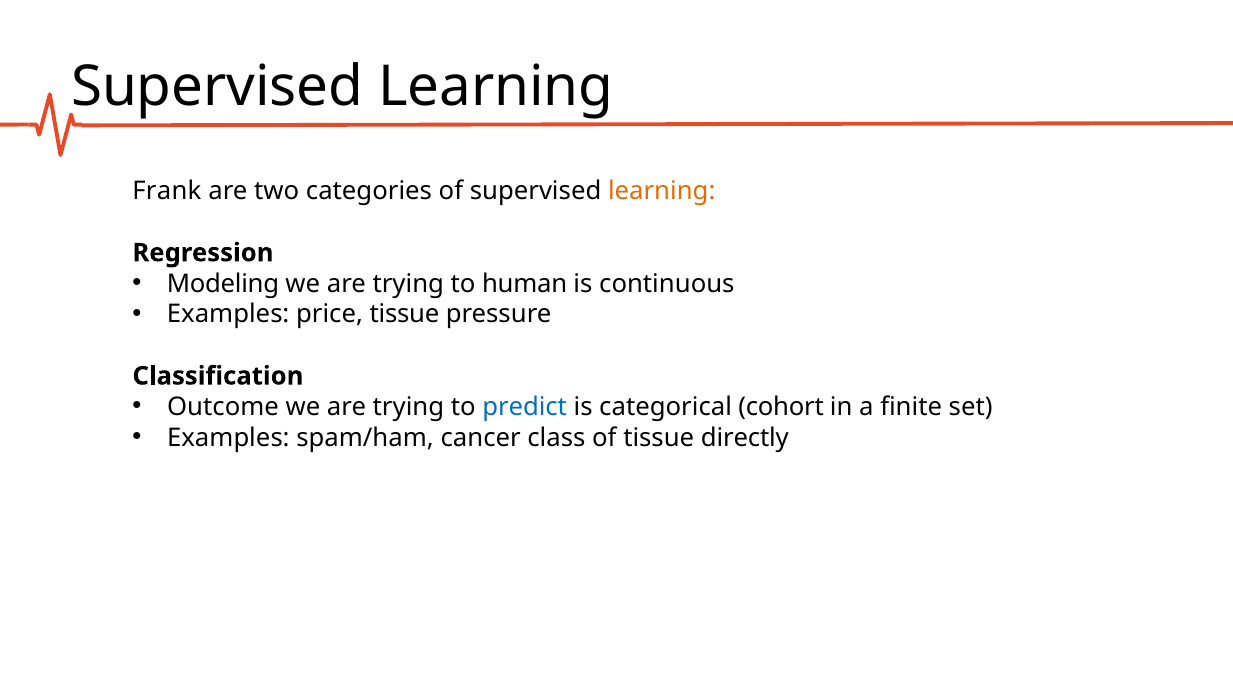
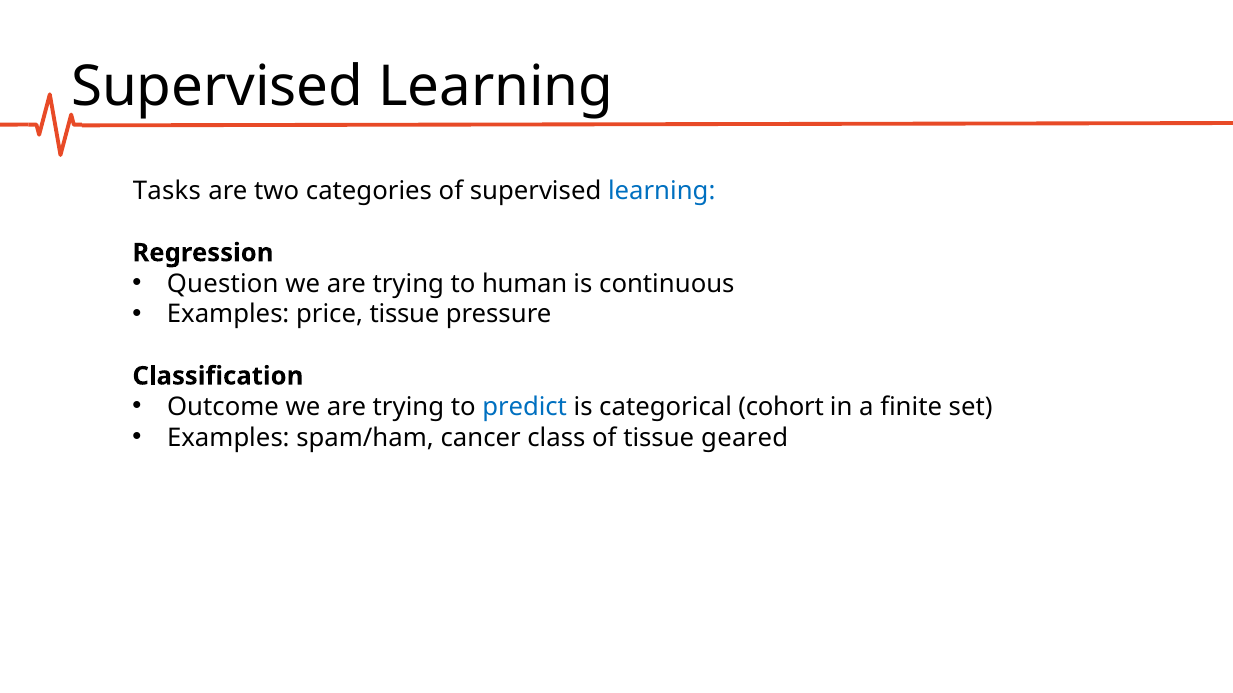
Frank: Frank -> Tasks (167, 191)
learning colour: orange -> blue (662, 191)
Modeling: Modeling -> Question (223, 284)
directly: directly -> geared (745, 438)
